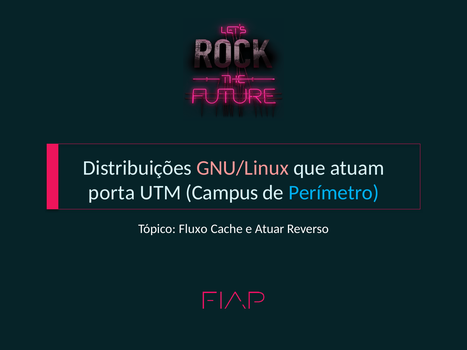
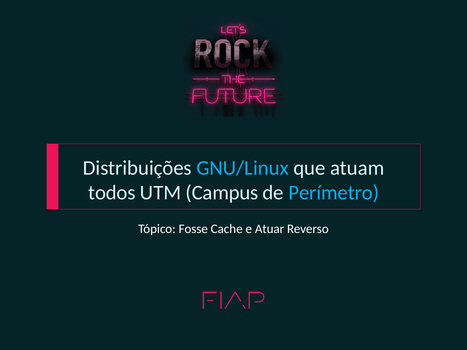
GNU/Linux colour: pink -> light blue (243, 168)
porta: porta -> todos (112, 193)
Fluxo: Fluxo -> Fosse (193, 229)
